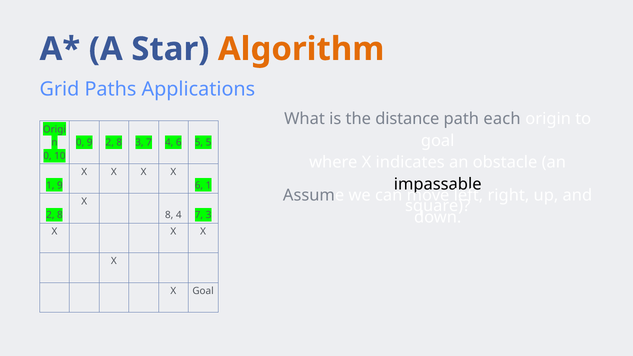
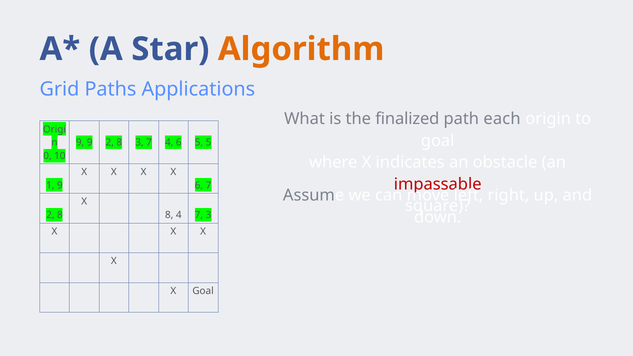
distance: distance -> finalized (407, 119)
0: 0 -> 9 (80, 143)
impassable colour: black -> red (438, 184)
6 1: 1 -> 7 (209, 185)
